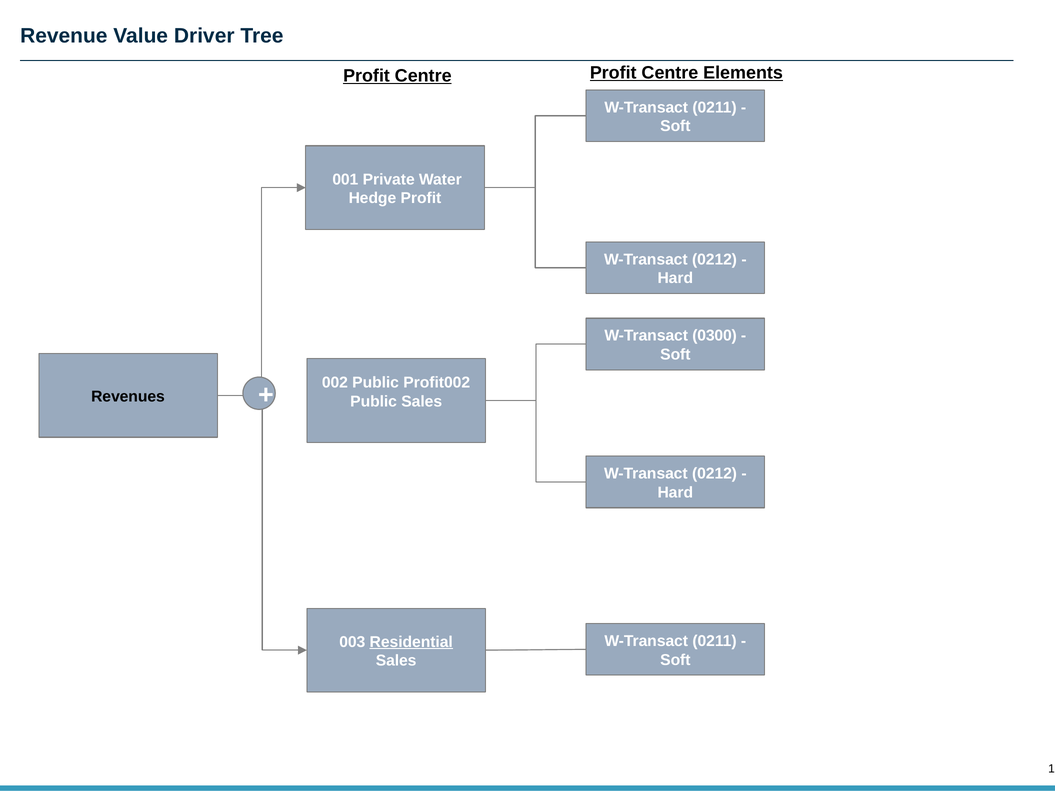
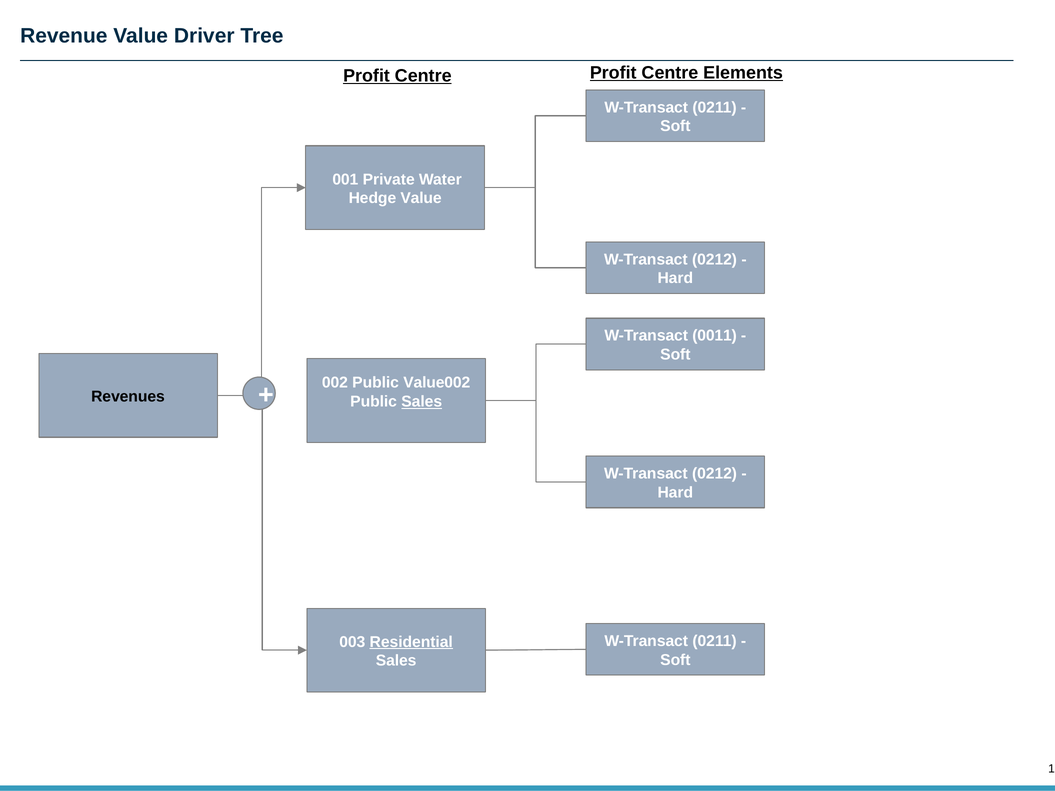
Hedge Profit: Profit -> Value (421, 198)
0300: 0300 -> 0011 (715, 336)
Profit002: Profit002 -> Value002 (437, 383)
Sales underline: none -> present (422, 402)
